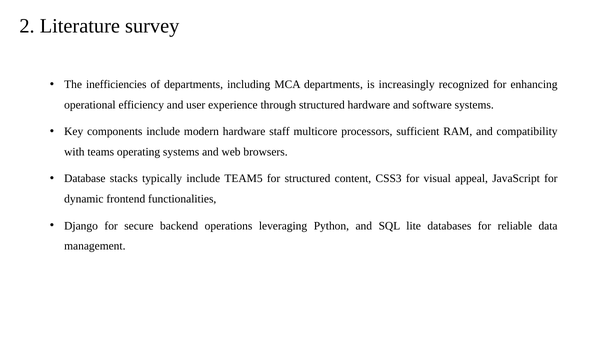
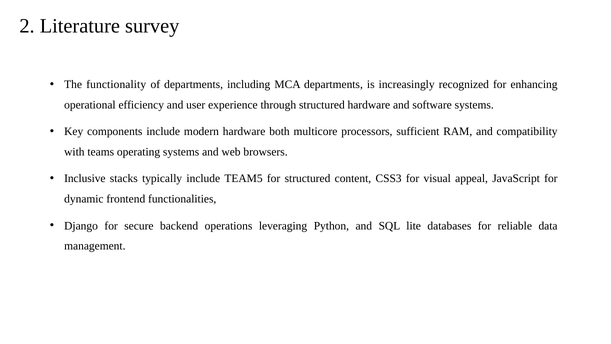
inefficiencies: inefficiencies -> functionality (116, 85)
staff: staff -> both (279, 132)
Database: Database -> Inclusive (85, 179)
